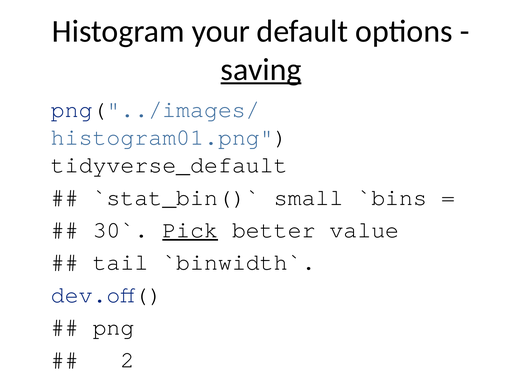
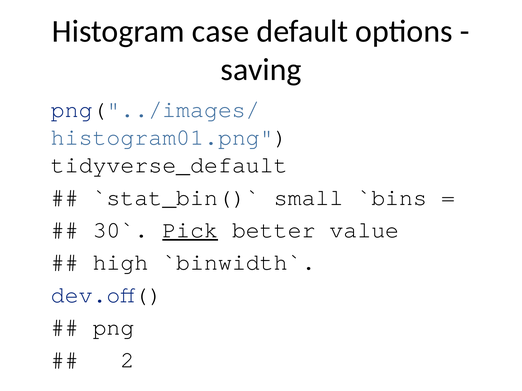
your: your -> case (221, 31)
saving underline: present -> none (261, 70)
tail: tail -> high (121, 263)
